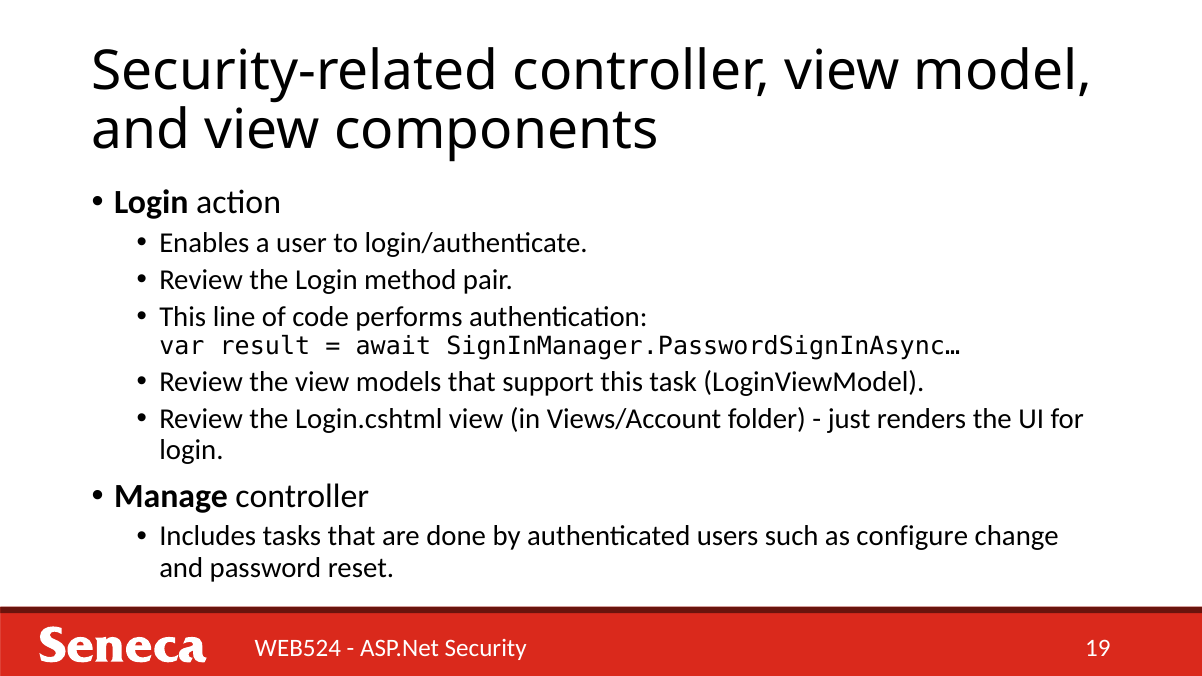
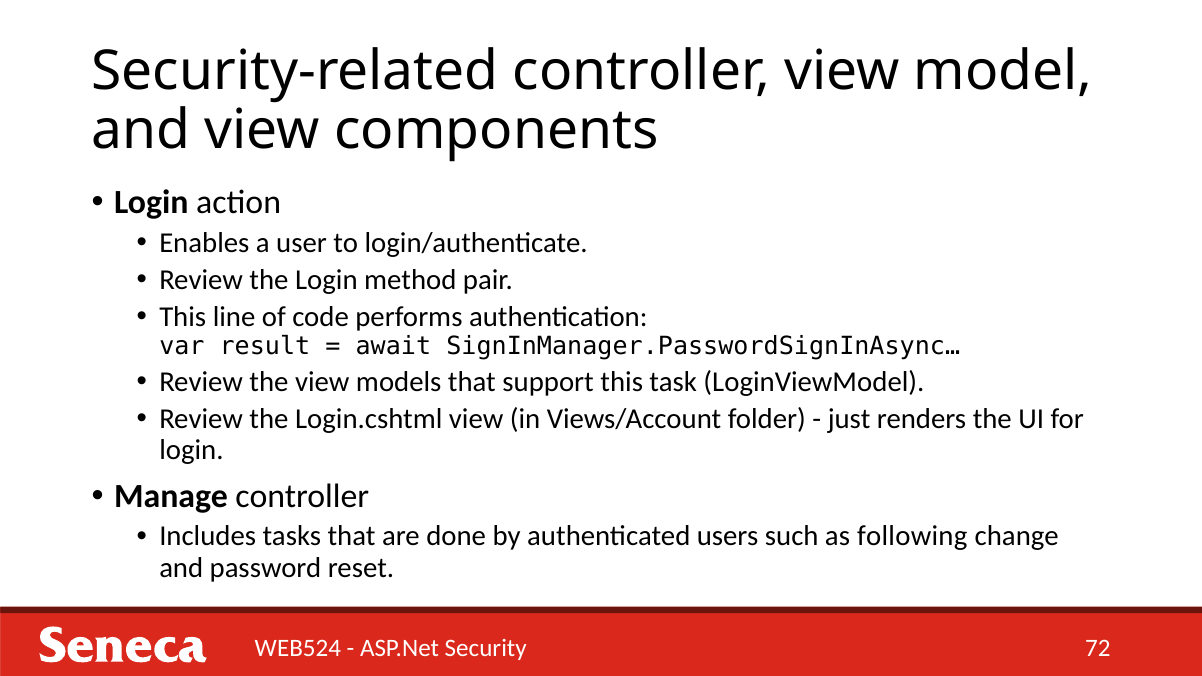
configure: configure -> following (912, 537)
19: 19 -> 72 (1098, 648)
